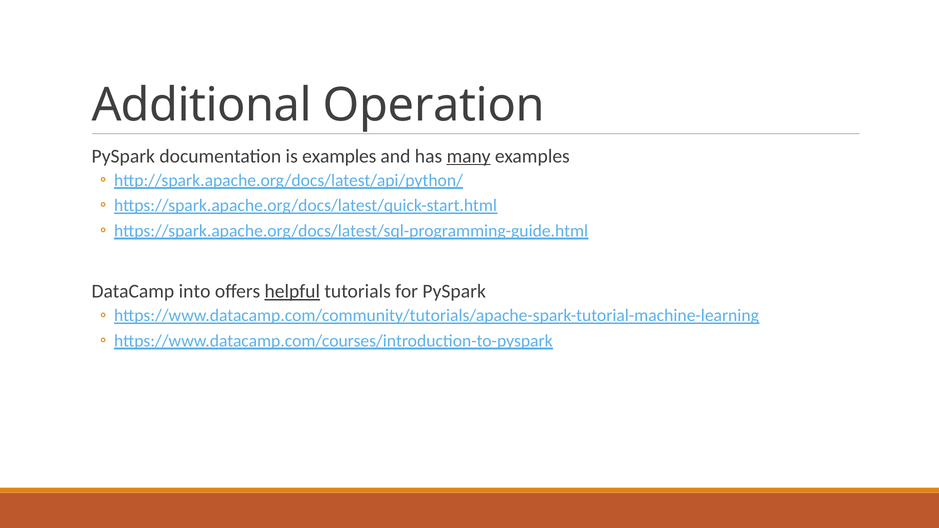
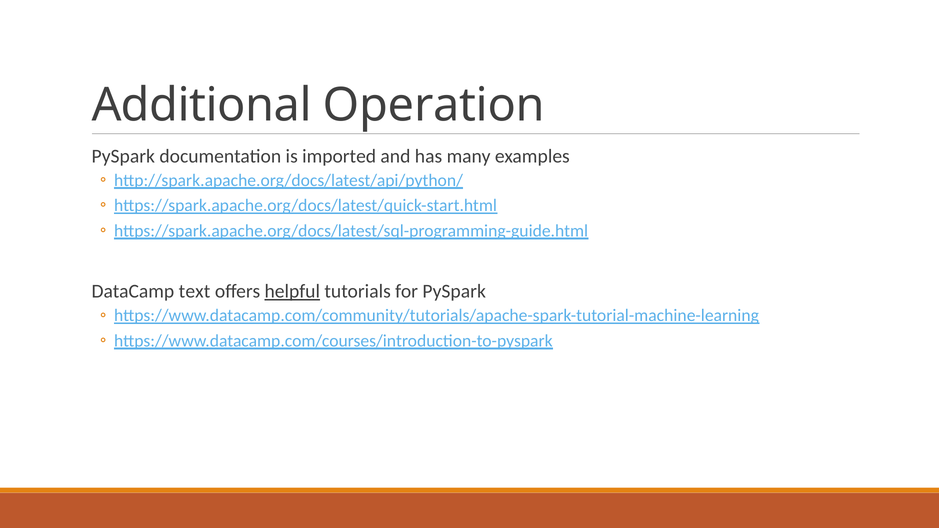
is examples: examples -> imported (339, 156)
many underline: present -> none (469, 156)
into: into -> text (195, 292)
